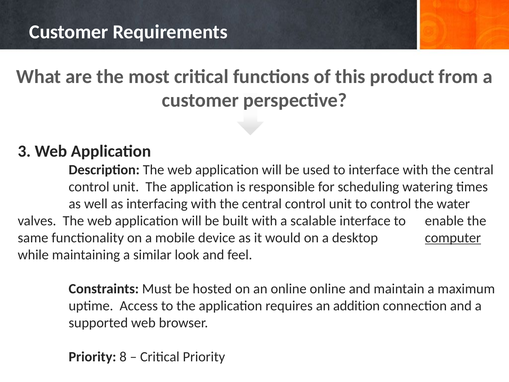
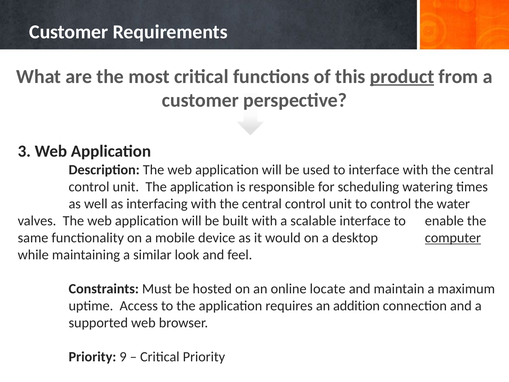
product underline: none -> present (402, 76)
online online: online -> locate (328, 289)
8: 8 -> 9 (123, 357)
